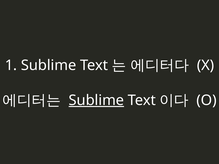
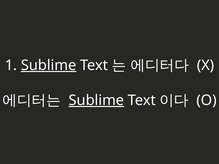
Sublime underline: none -> present (49, 65)
